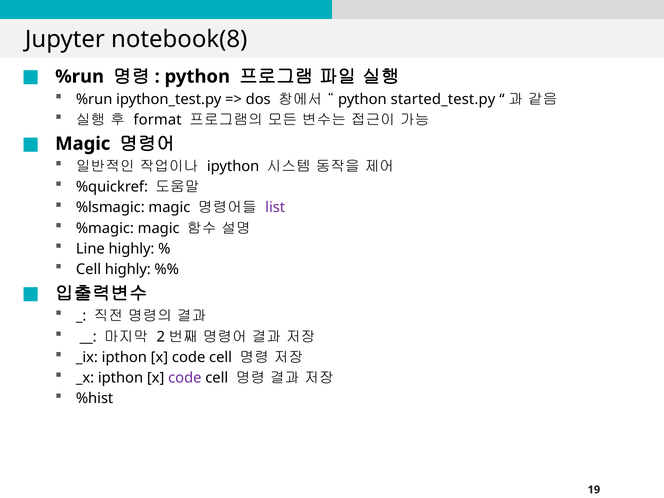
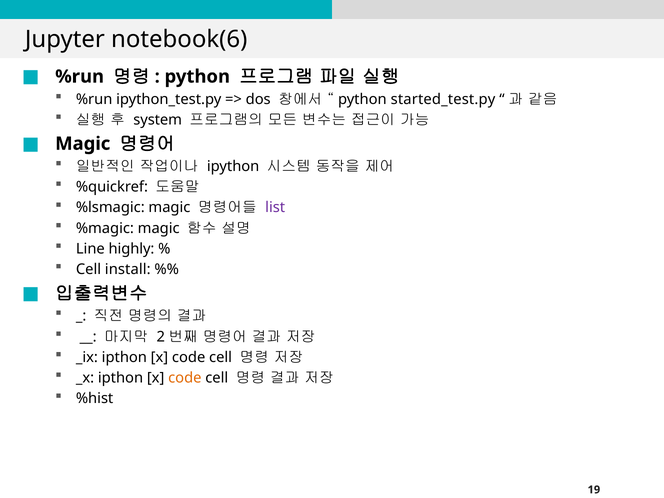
notebook(8: notebook(8 -> notebook(6 (179, 39)
format: format -> system (158, 120)
Cell highly: highly -> install (128, 270)
code colour: purple -> orange (185, 378)
